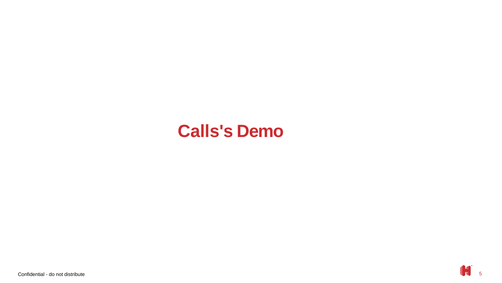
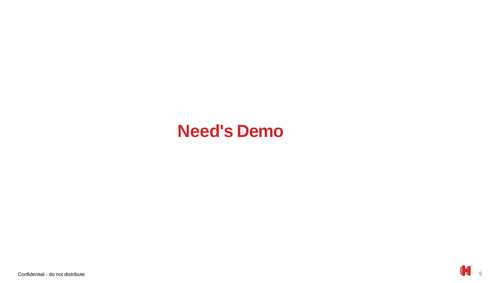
Calls's: Calls's -> Need's (206, 131)
